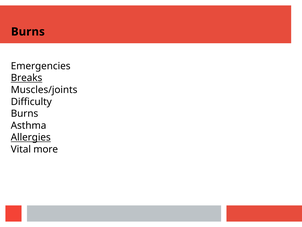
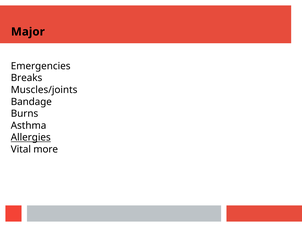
Burns: Burns -> Major (28, 32)
Breaks underline: present -> none (27, 78)
Difficulty: Difficulty -> Bandage (31, 102)
